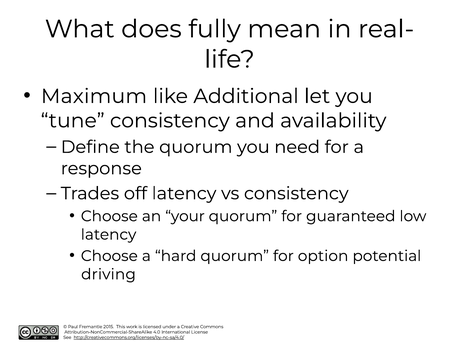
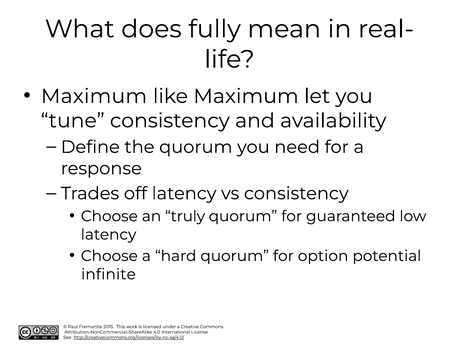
like Additional: Additional -> Maximum (246, 96)
your: your -> truly (185, 216)
driving: driving -> infinite (108, 274)
